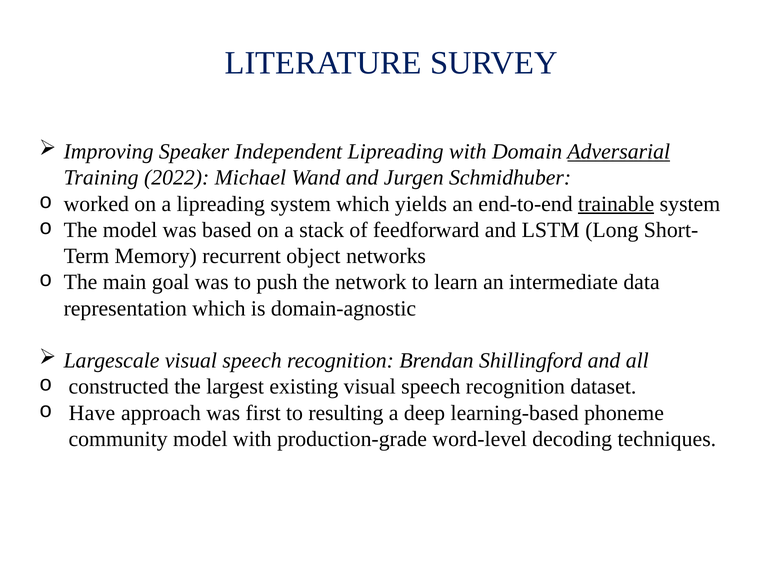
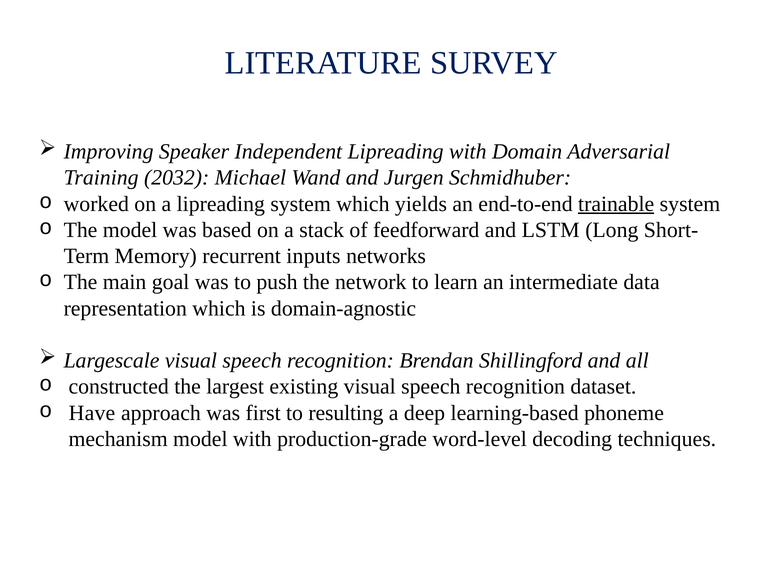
Adversarial underline: present -> none (619, 152)
2022: 2022 -> 2032 (177, 178)
object: object -> inputs (313, 256)
community: community -> mechanism (118, 439)
